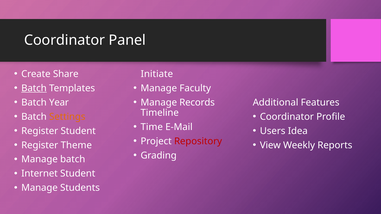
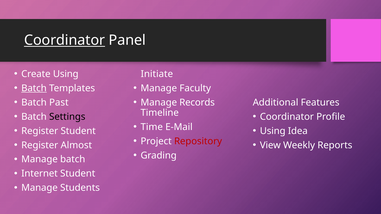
Coordinator underline: none -> present (65, 40)
Create Share: Share -> Using (66, 74)
Year: Year -> Past (59, 103)
Settings colour: orange -> black (67, 117)
Users: Users -> Using (273, 131)
Theme: Theme -> Almost (76, 145)
